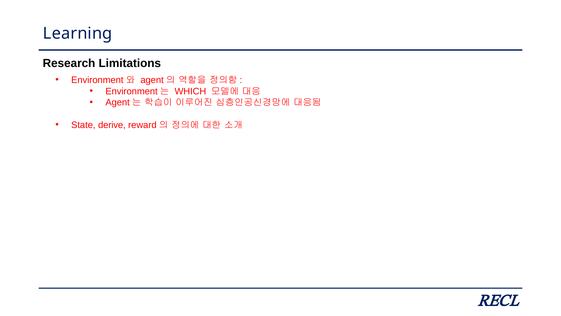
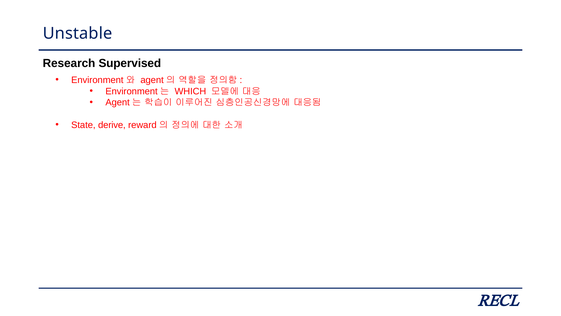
Learning: Learning -> Unstable (78, 33)
Limitations: Limitations -> Supervised (130, 63)
